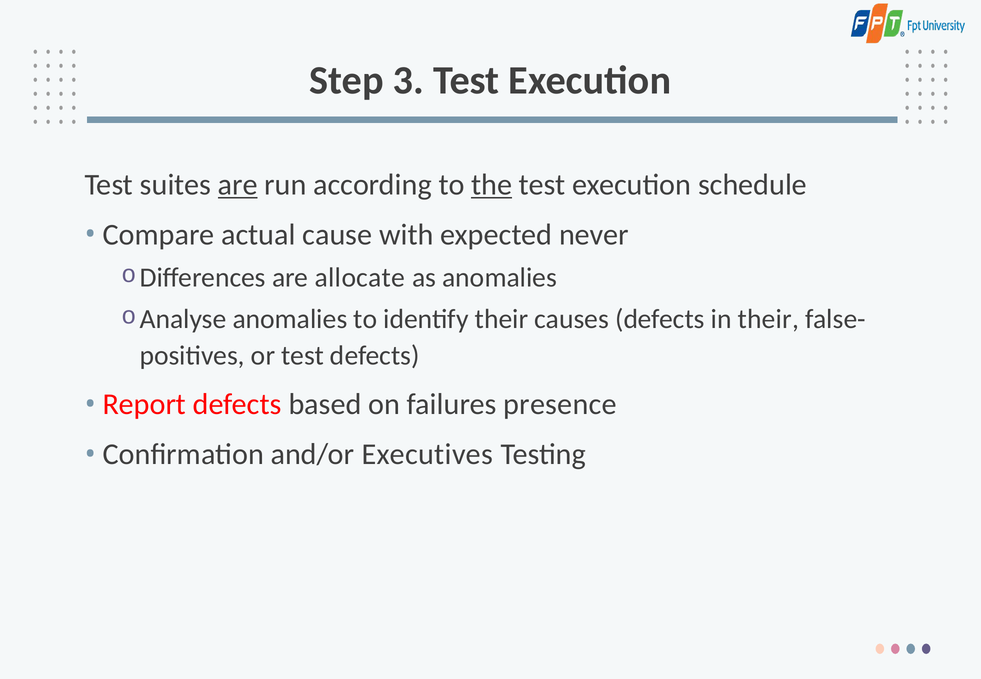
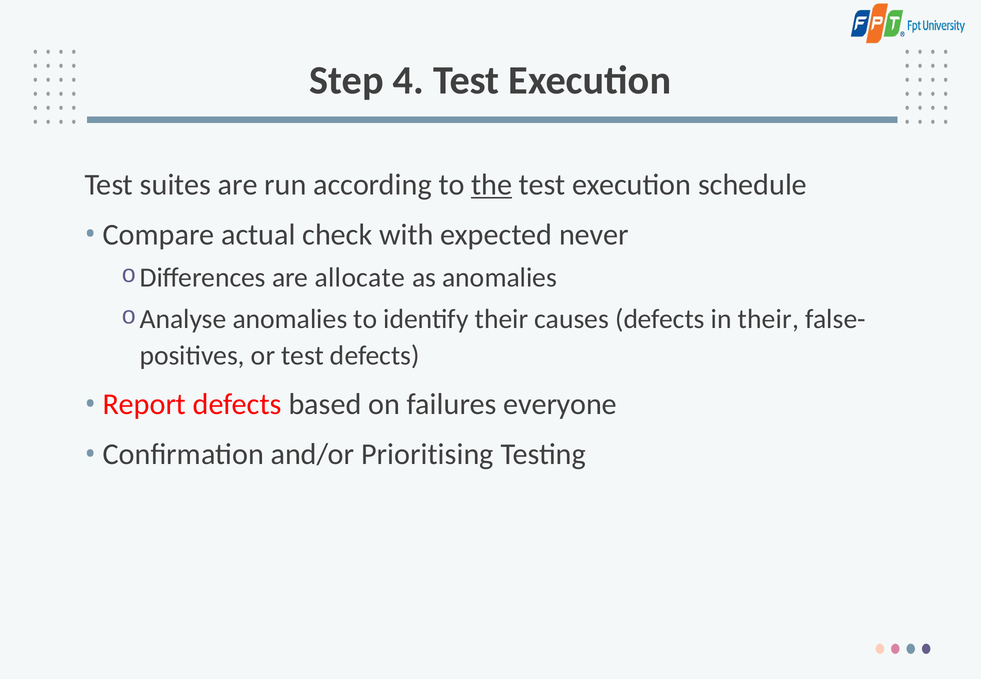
3: 3 -> 4 (408, 81)
are underline: present -> none (238, 185)
cause: cause -> check (337, 235)
presence: presence -> everyone (560, 405)
Executives: Executives -> Prioritising (427, 455)
